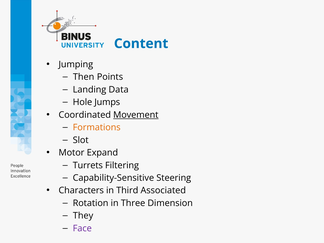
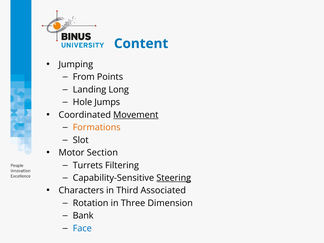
Then: Then -> From (84, 77)
Data: Data -> Long (119, 90)
Expand: Expand -> Section (102, 153)
Steering underline: none -> present (174, 178)
They: They -> Bank (83, 216)
Face colour: purple -> blue (82, 228)
